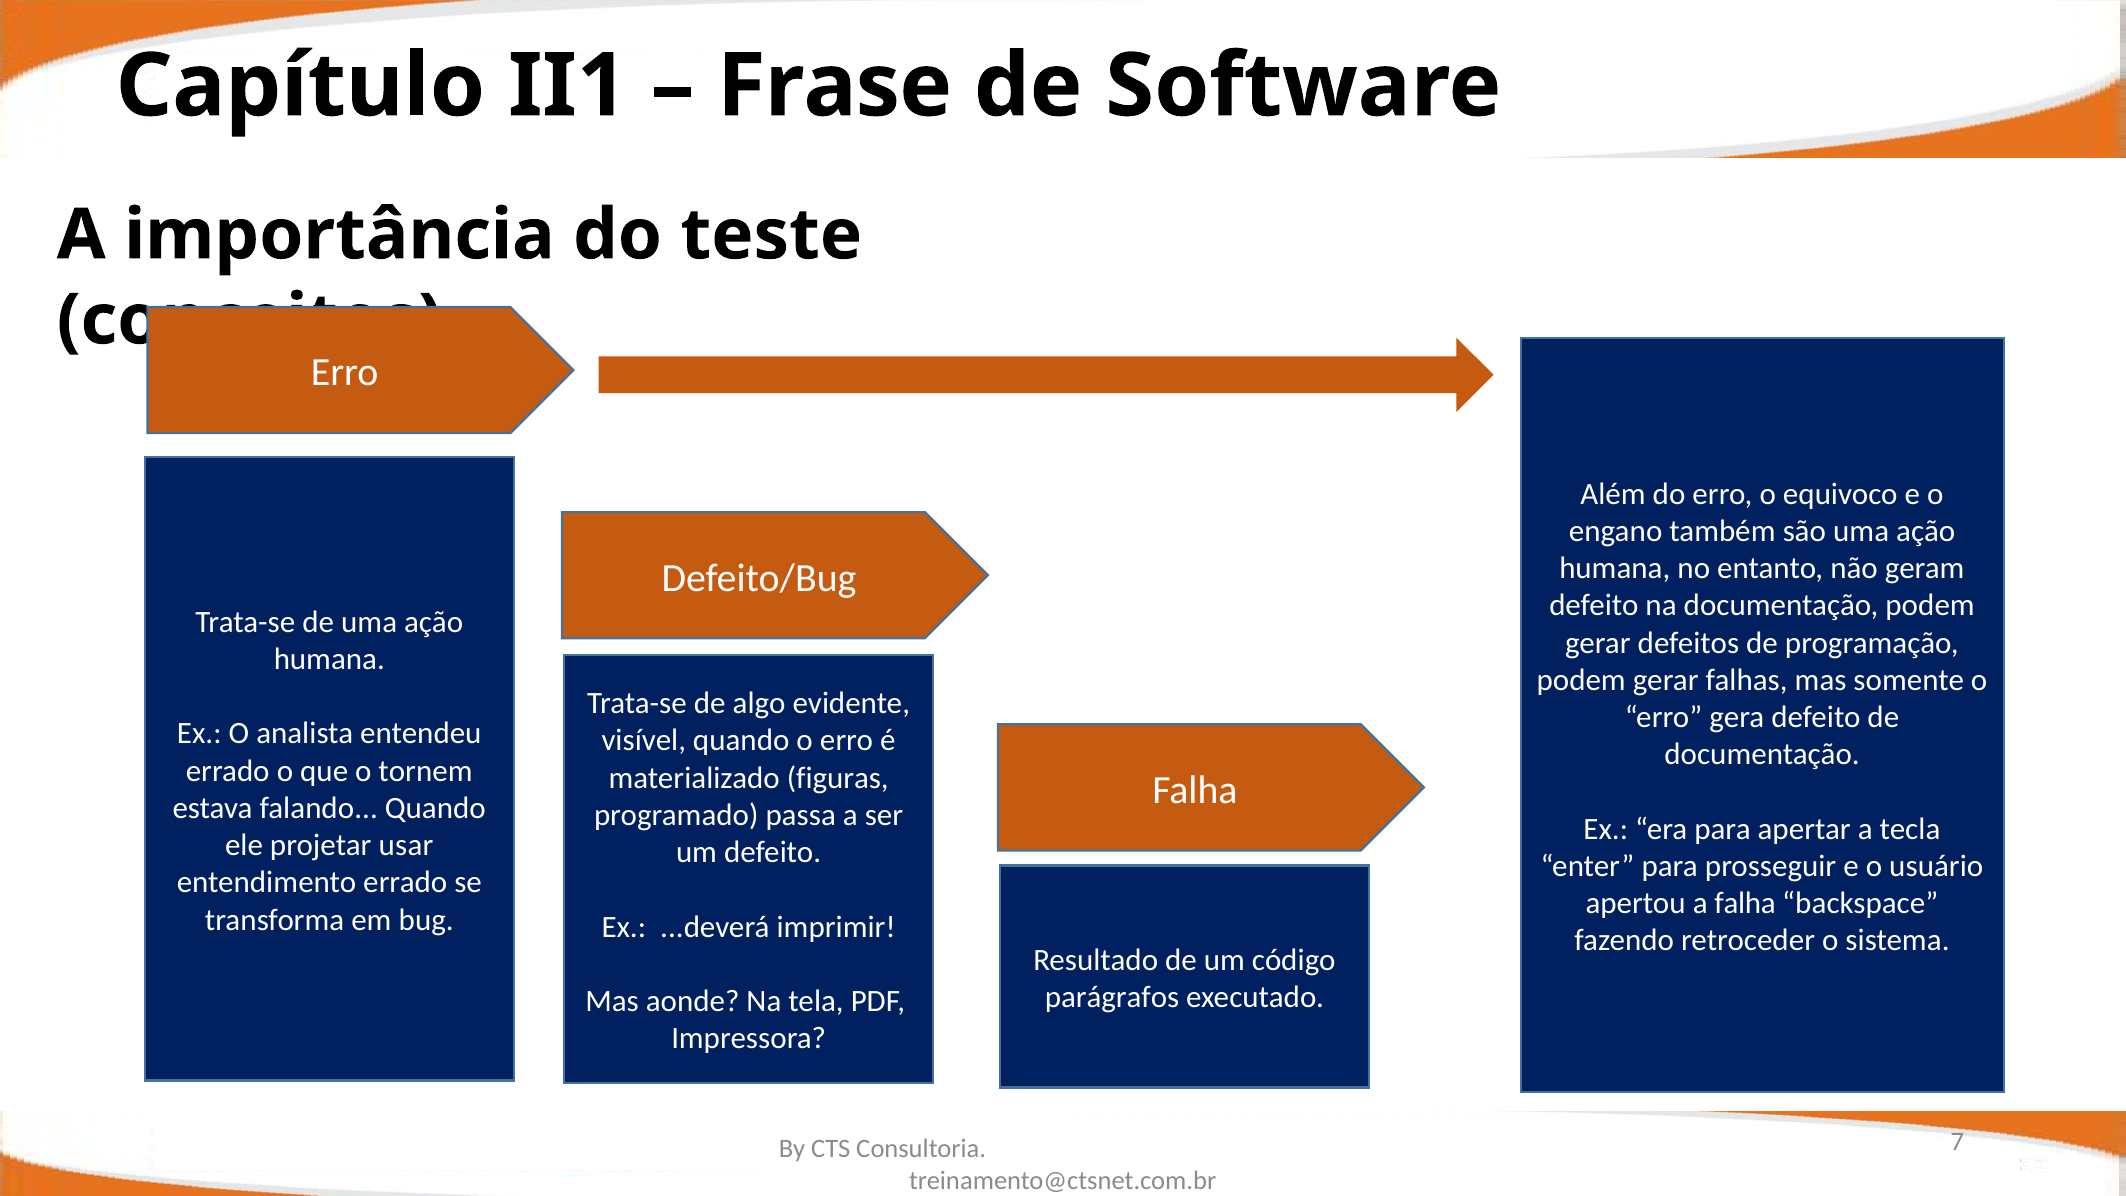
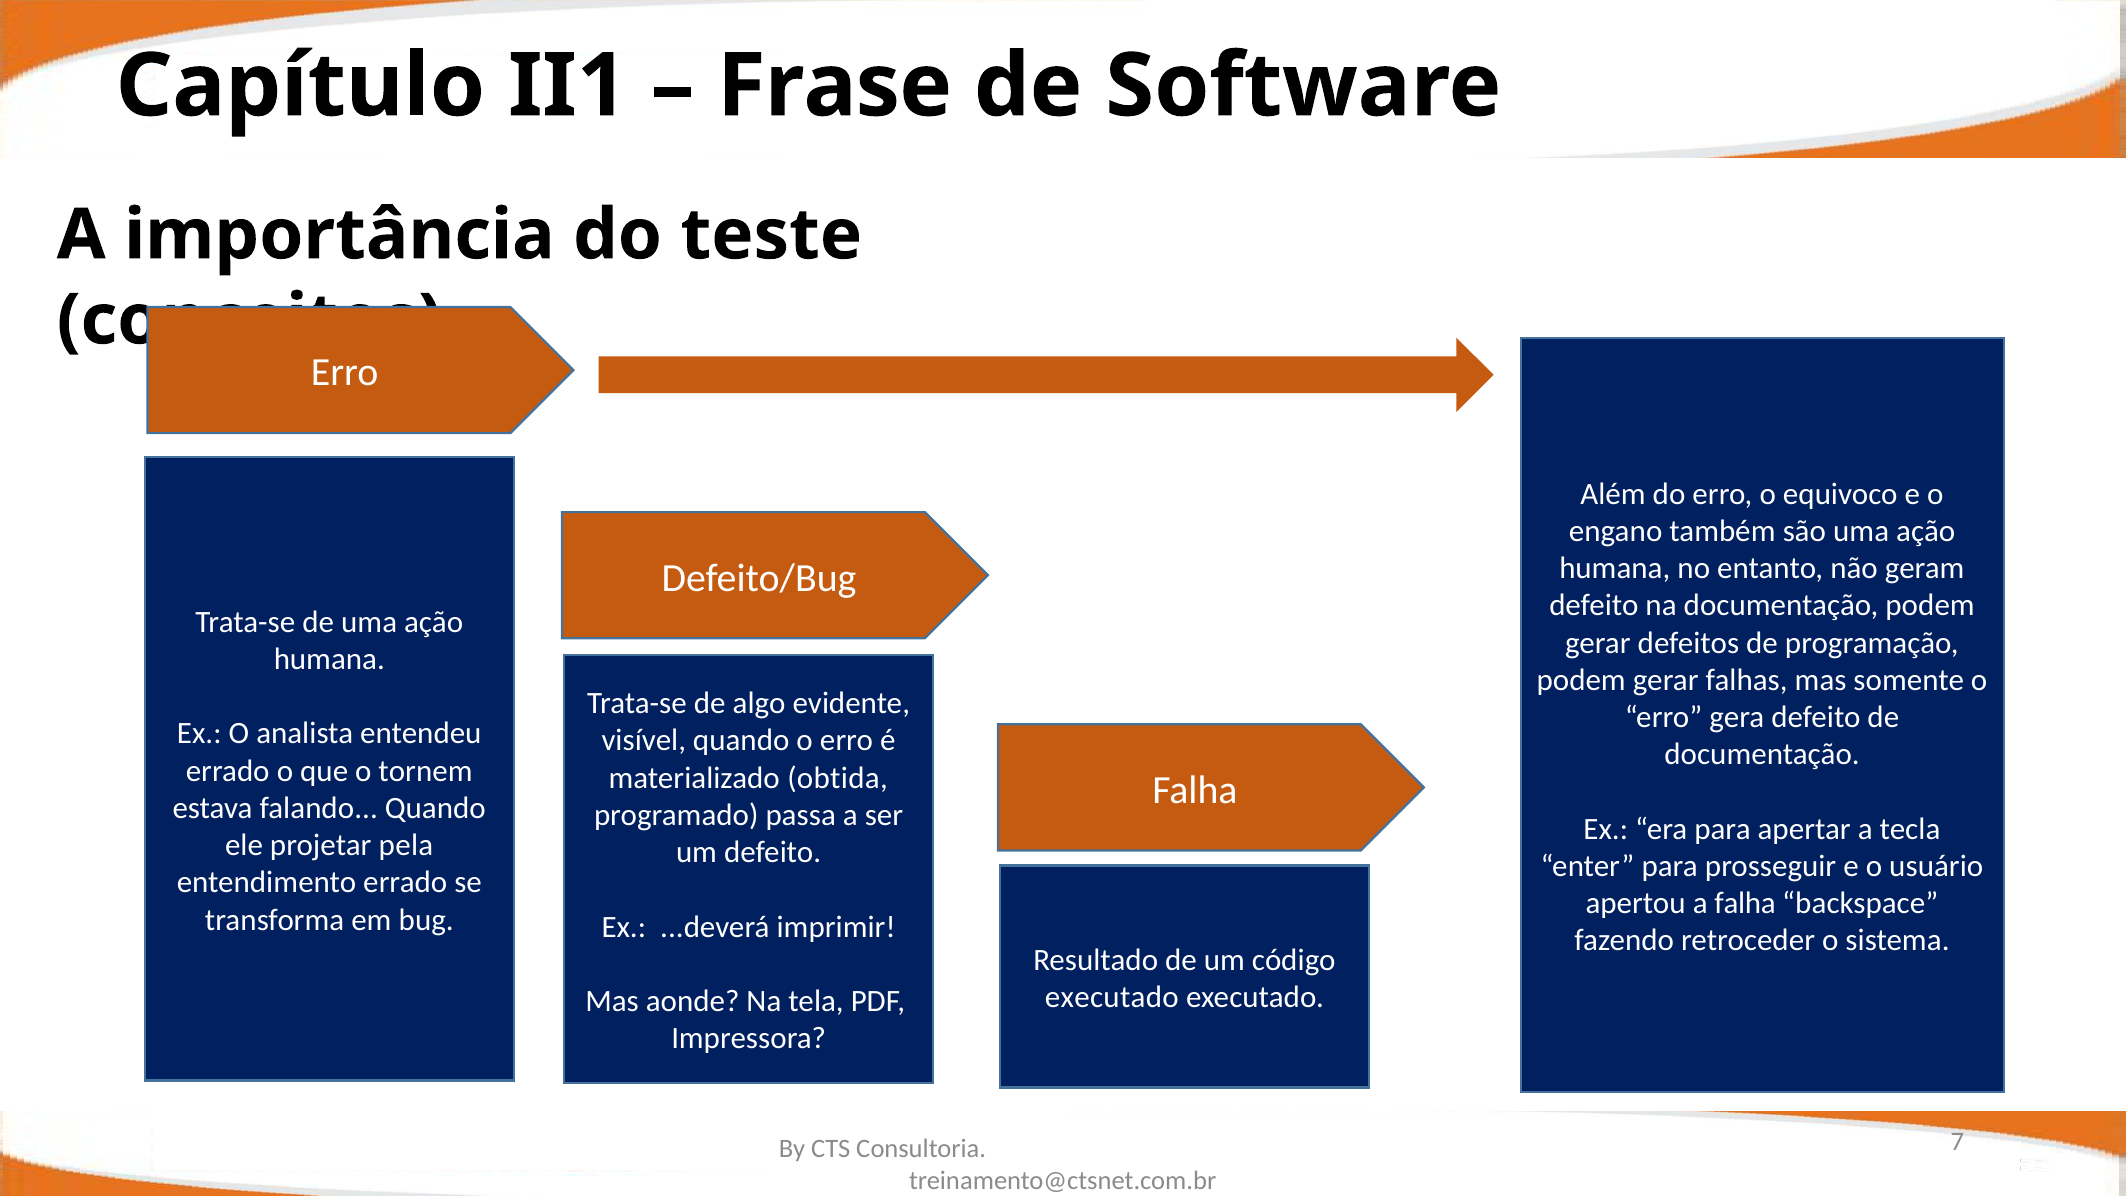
figuras: figuras -> obtida (838, 778)
usar: usar -> pela (406, 845)
parágrafos: parágrafos -> executado (1112, 997)
